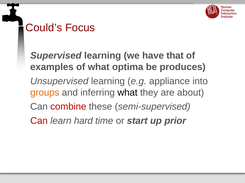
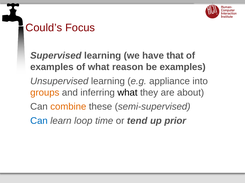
optima: optima -> reason (128, 67)
be produces: produces -> examples (183, 67)
combine colour: red -> orange (68, 107)
Can colour: red -> blue (39, 121)
hard: hard -> loop (83, 121)
start: start -> tend (137, 121)
